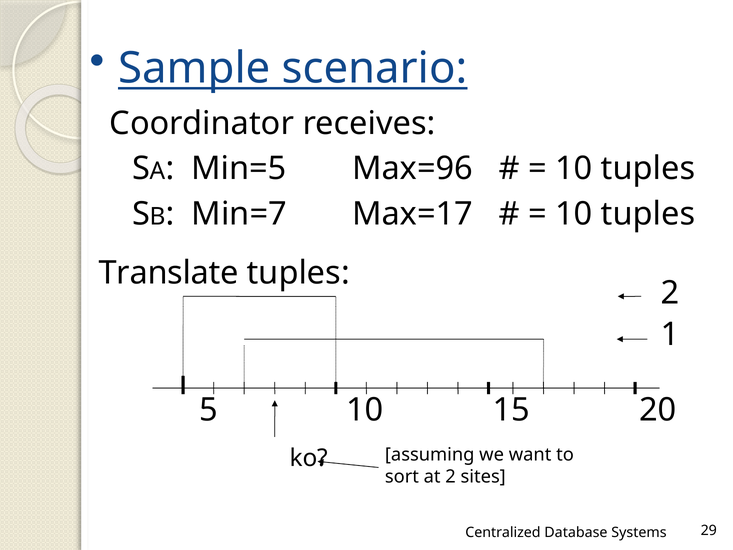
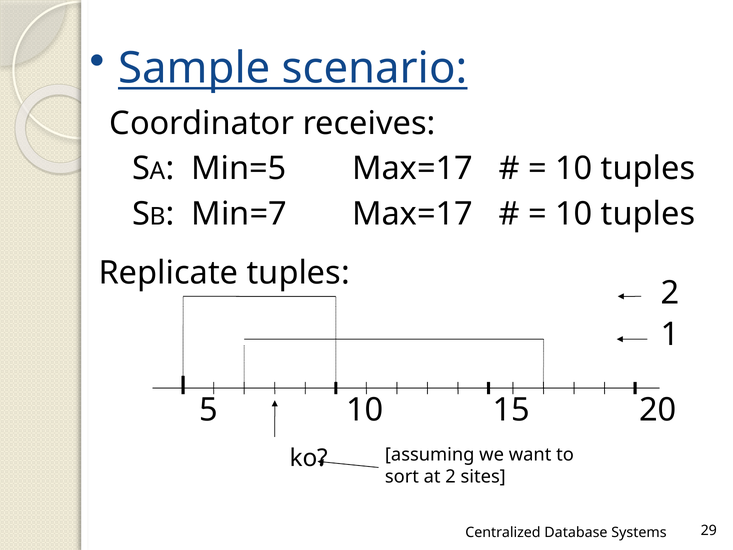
Min=5 Max=96: Max=96 -> Max=17 (413, 168)
Translate: Translate -> Replicate (168, 273)
